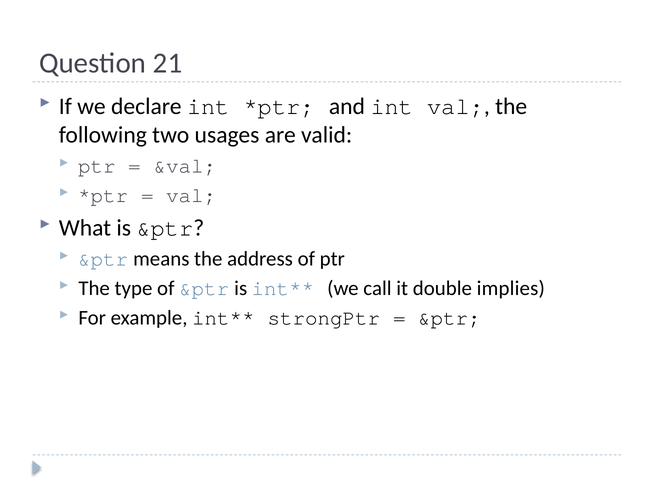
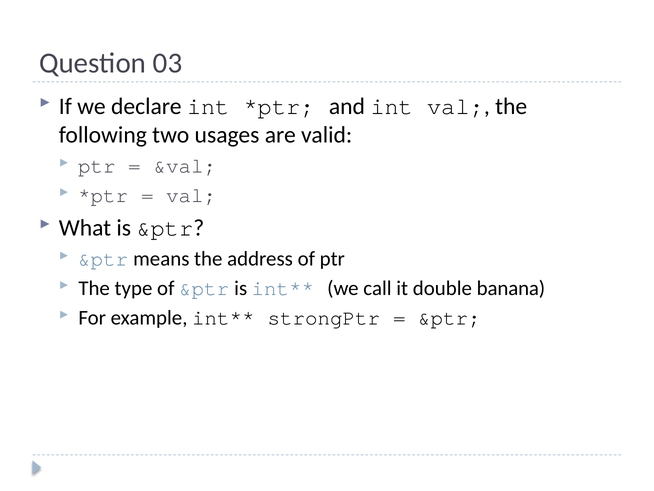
21: 21 -> 03 (168, 63)
implies: implies -> banana (511, 288)
